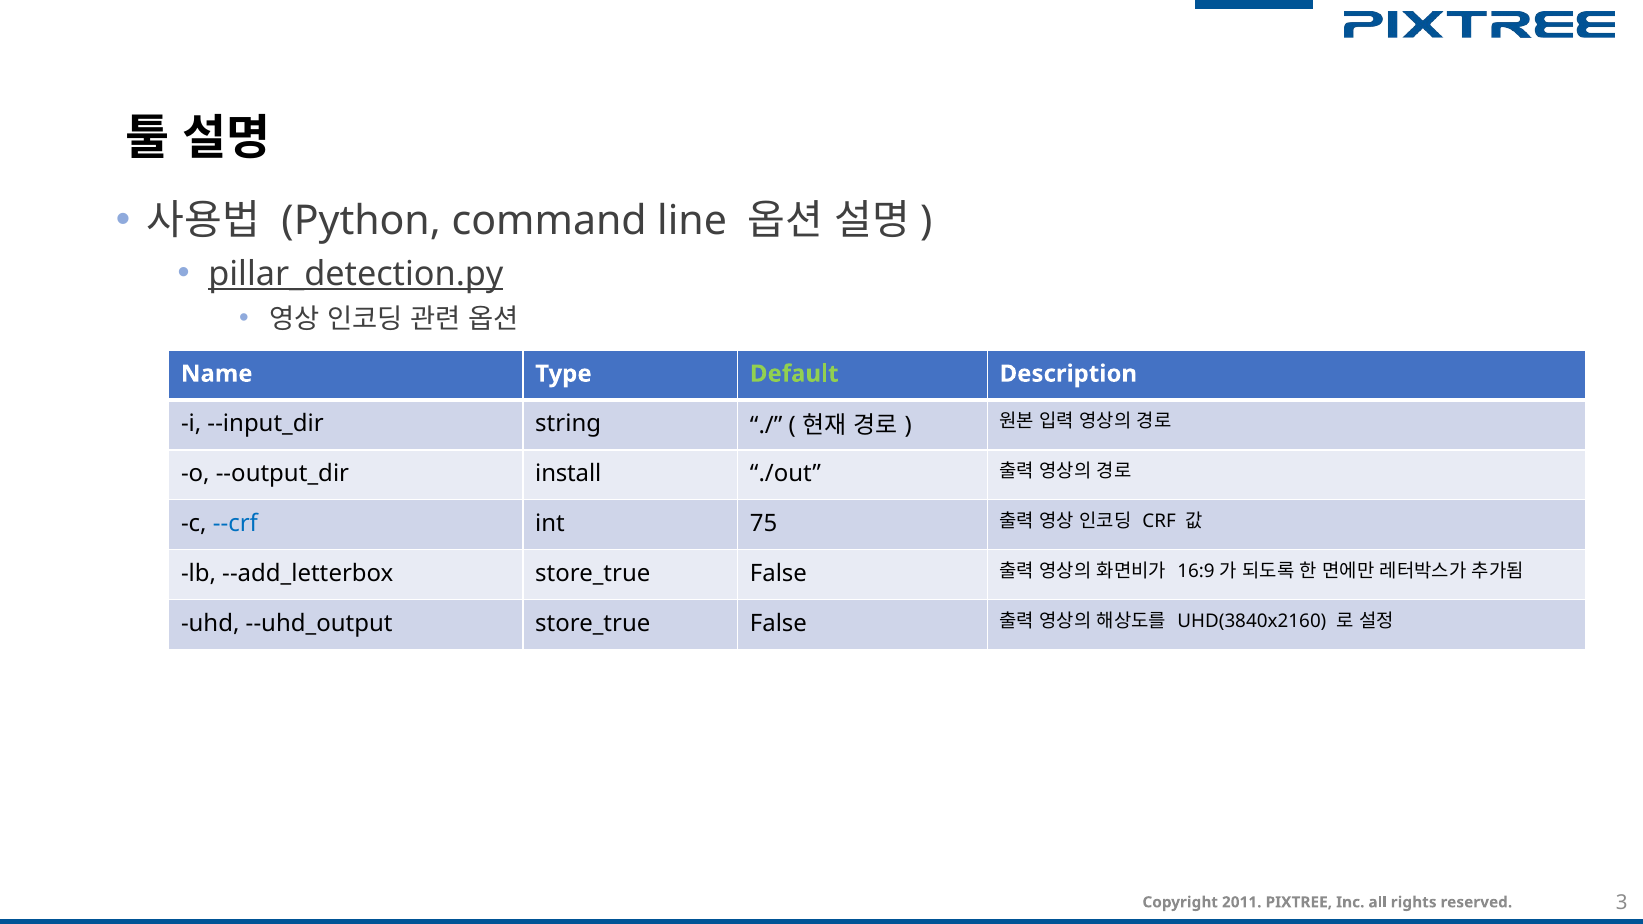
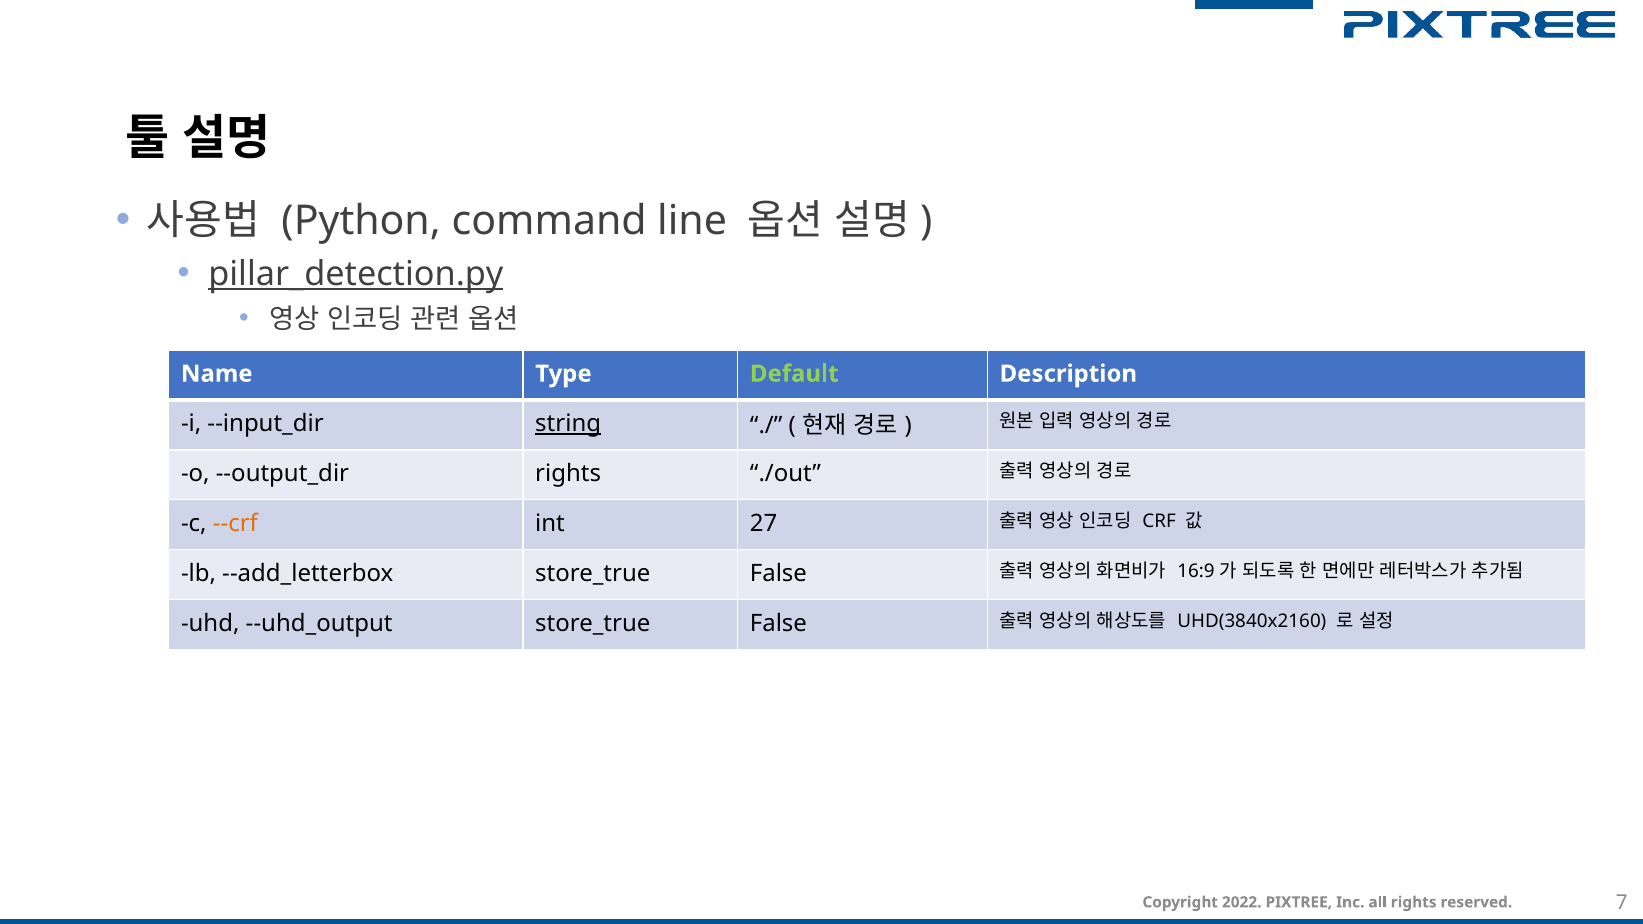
string underline: none -> present (568, 424)
install: install -> rights (568, 474)
--crf colour: blue -> orange (235, 524)
75: 75 -> 27 (764, 524)
2011: 2011 -> 2022 (1242, 902)
3: 3 -> 7 (1622, 903)
